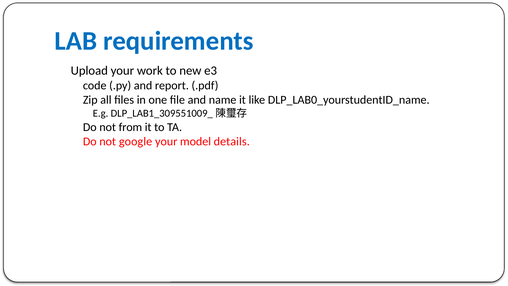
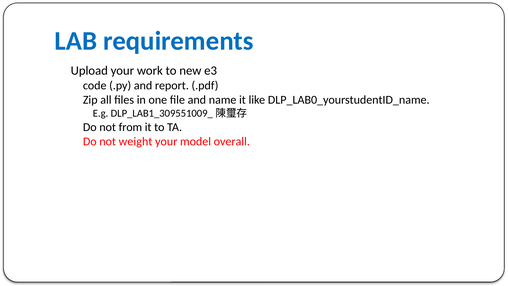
google: google -> weight (136, 141)
details: details -> overall (232, 141)
